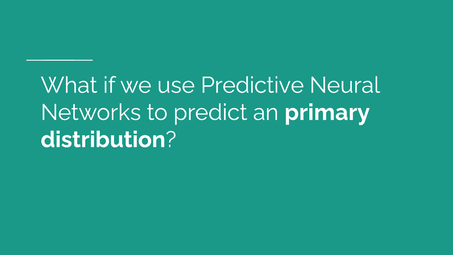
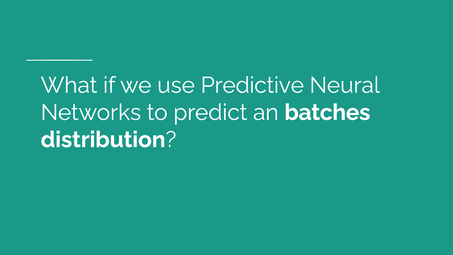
primary: primary -> batches (327, 112)
